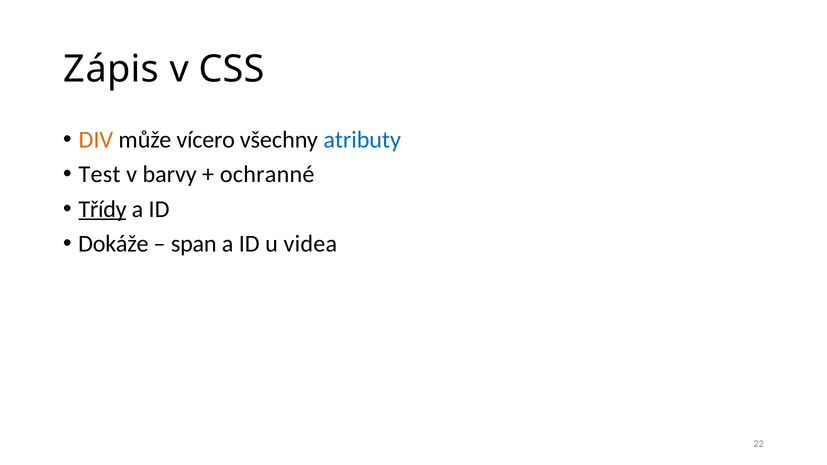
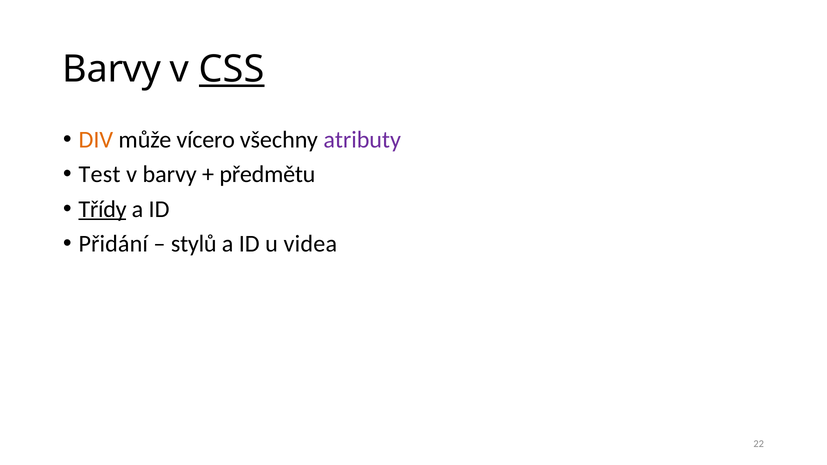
Zápis: Zápis -> Barvy (112, 69)
CSS underline: none -> present (232, 69)
atributy colour: blue -> purple (362, 140)
ochranné: ochranné -> předmětu (267, 174)
Dokáže: Dokáže -> Přidání (113, 244)
span: span -> stylů (194, 244)
